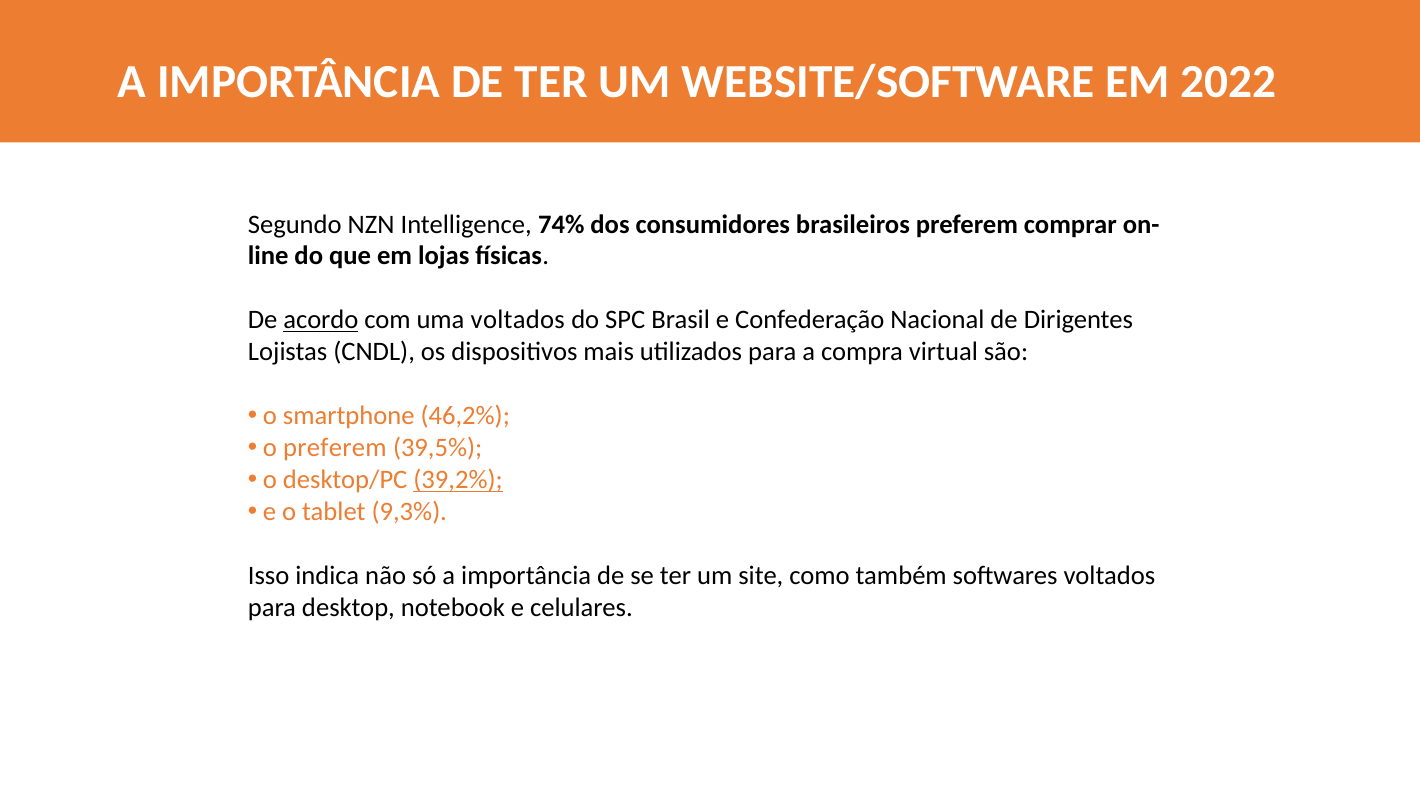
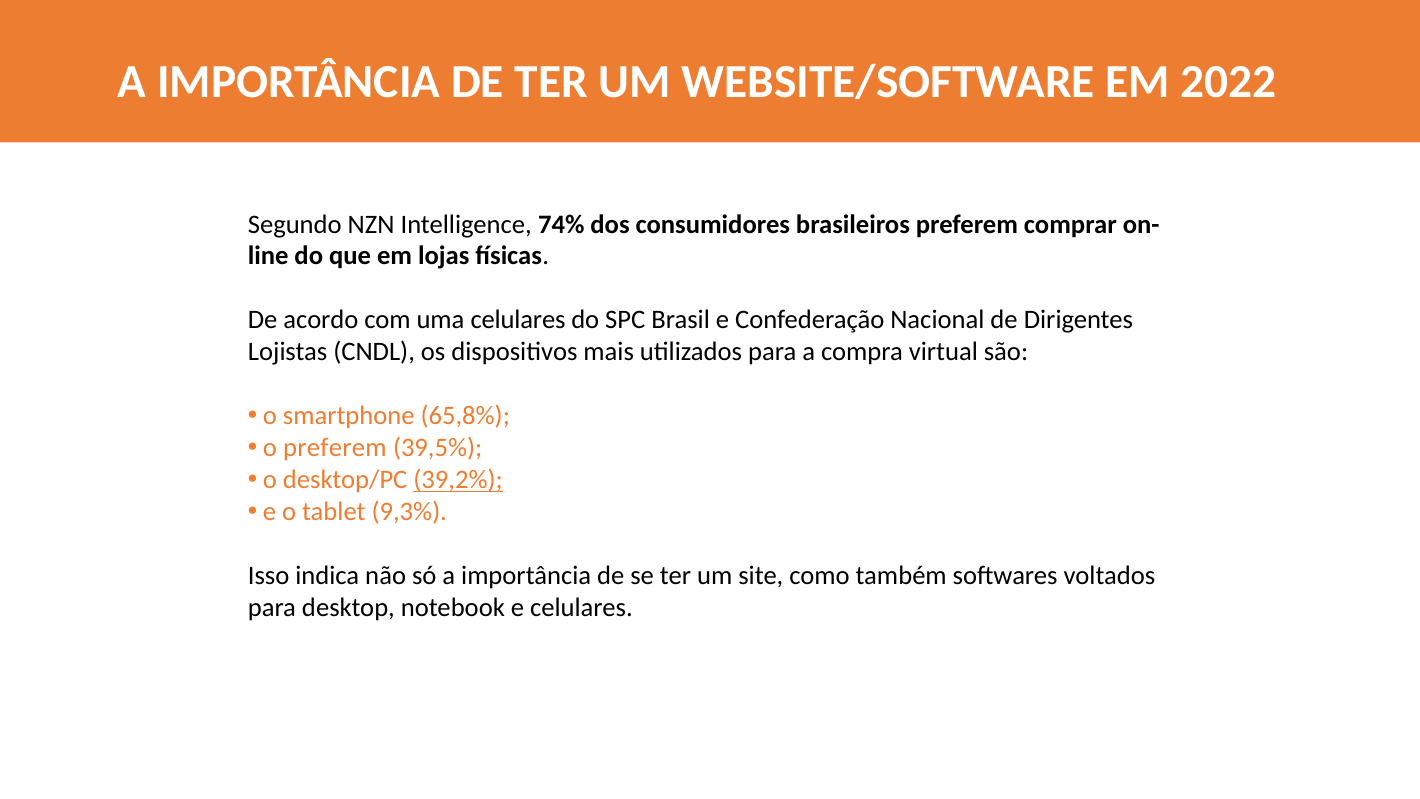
acordo underline: present -> none (321, 320)
uma voltados: voltados -> celulares (518, 320)
46,2%: 46,2% -> 65,8% (465, 416)
